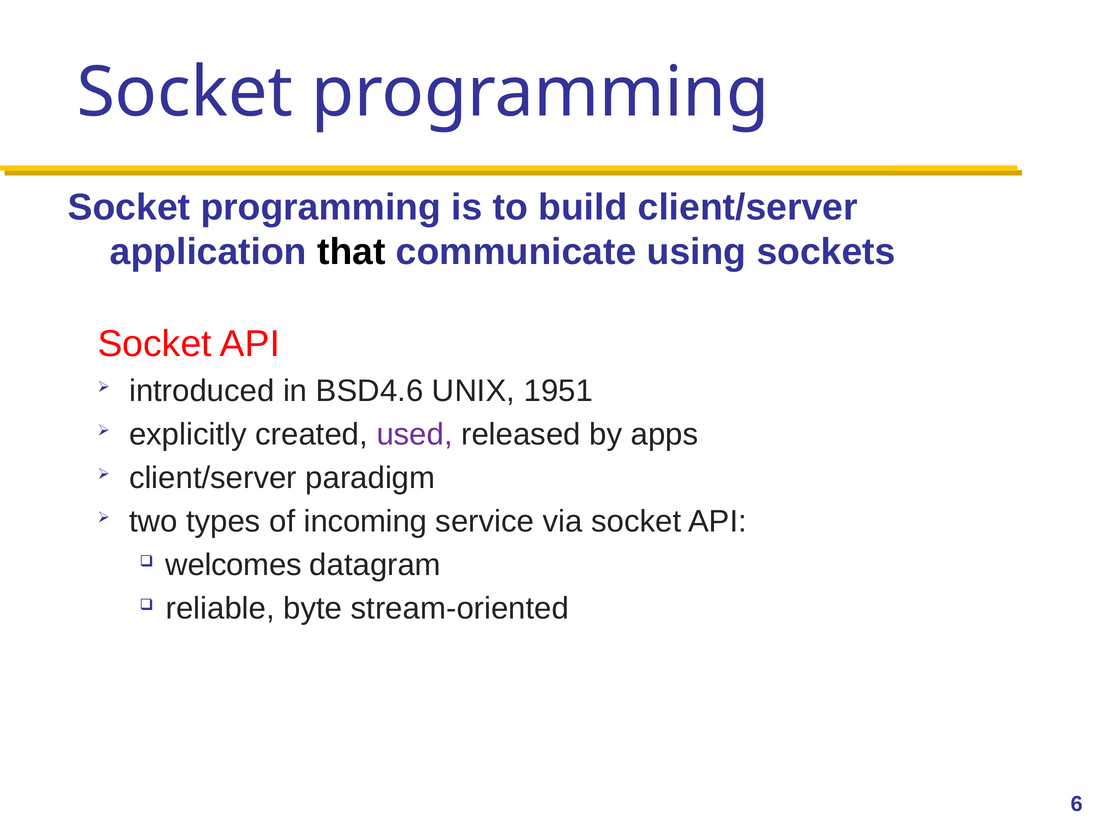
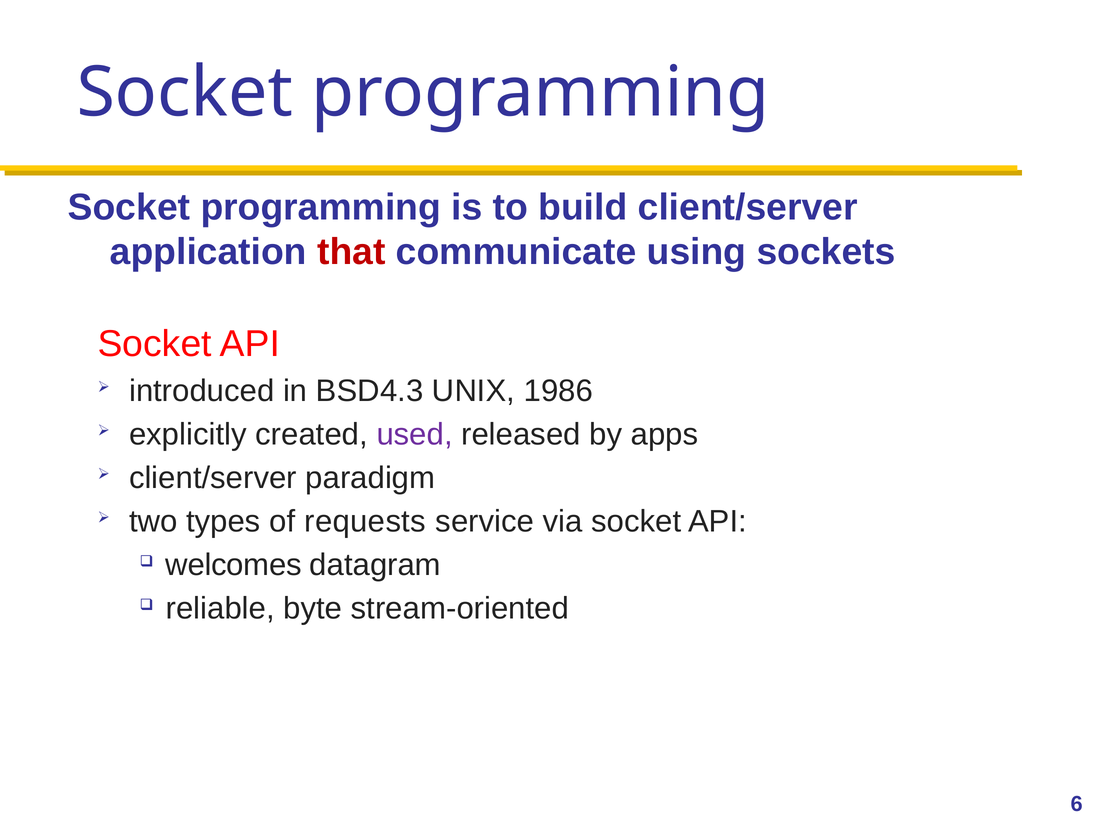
that colour: black -> red (351, 252)
BSD4.6: BSD4.6 -> BSD4.3 (370, 391)
1951: 1951 -> 1986 (558, 391)
incoming: incoming -> requests (365, 521)
